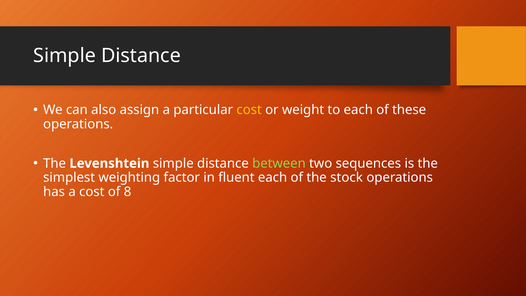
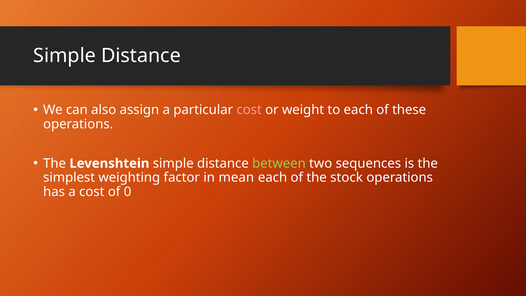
cost colour: yellow -> pink (249, 110)
fluent: fluent -> mean (236, 178)
8: 8 -> 0 (128, 192)
